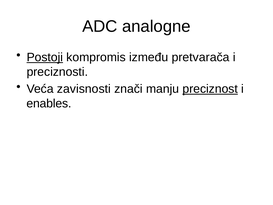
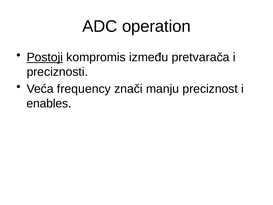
analogne: analogne -> operation (156, 26)
zavisnosti: zavisnosti -> frequency (84, 89)
preciznost underline: present -> none (210, 89)
